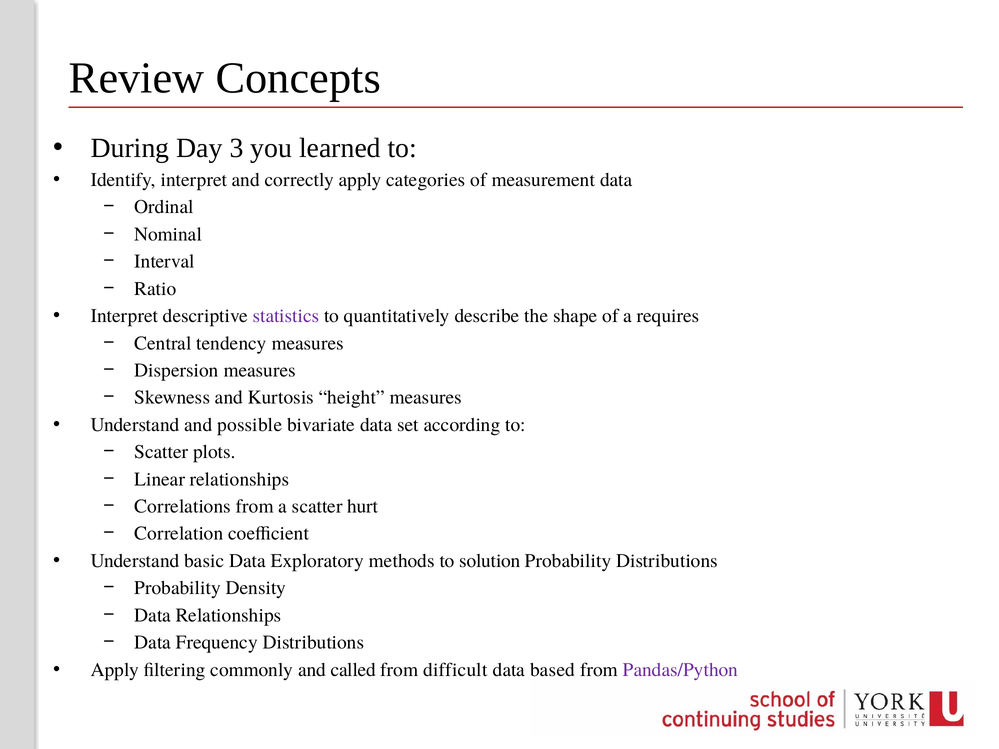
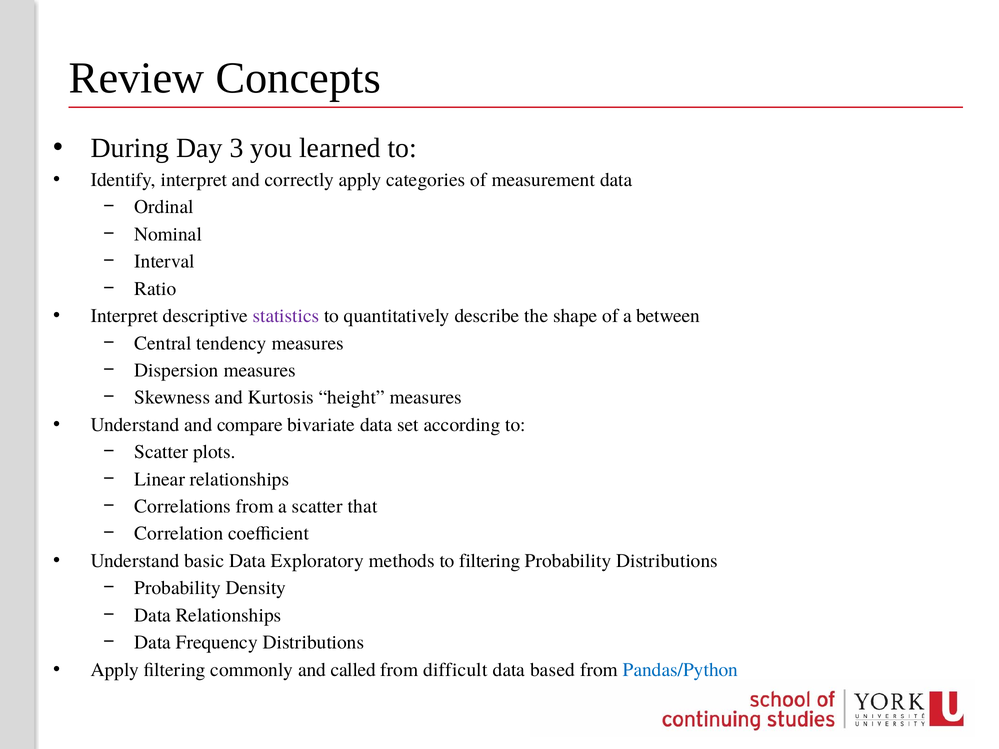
requires: requires -> between (668, 316)
possible: possible -> compare (250, 425)
hurt: hurt -> that (363, 507)
to solution: solution -> filtering (490, 561)
Pandas/Python colour: purple -> blue (680, 670)
